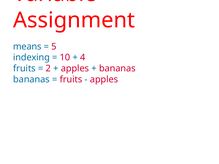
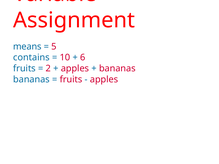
indexing: indexing -> contains (31, 58)
4: 4 -> 6 (83, 58)
